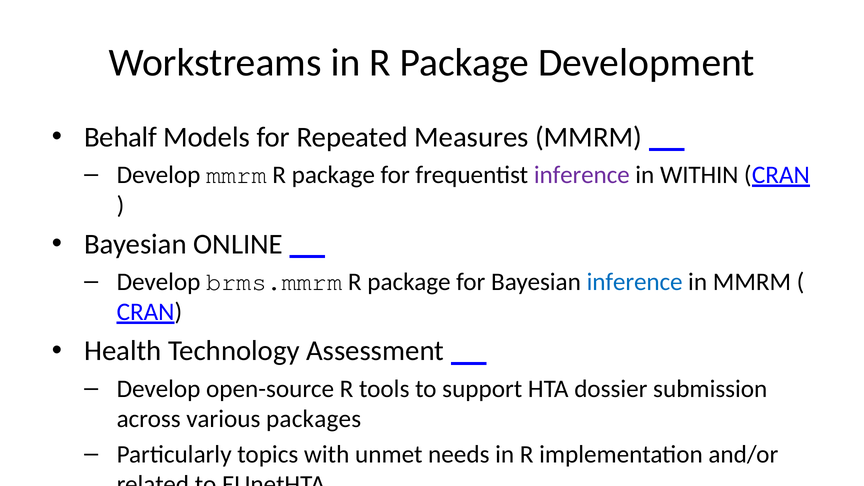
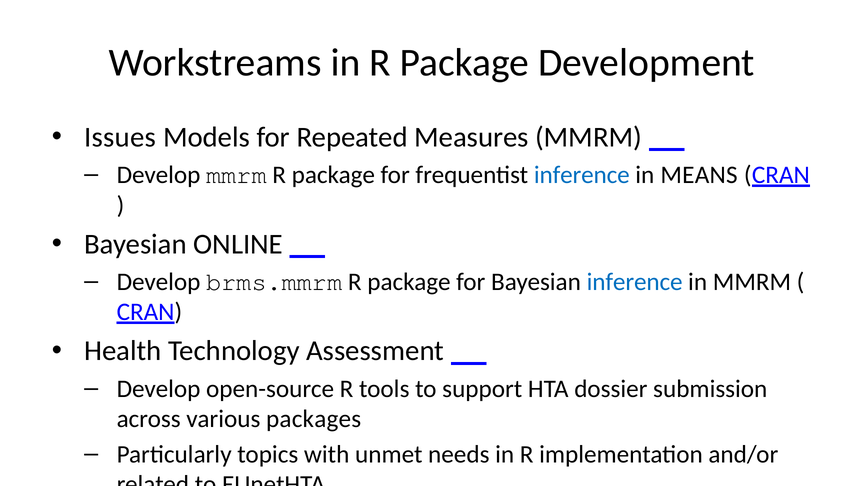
Behalf: Behalf -> Issues (120, 137)
inference colour: purple -> blue (582, 175)
WITHIN: WITHIN -> MEANS (699, 175)
